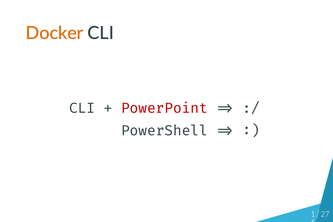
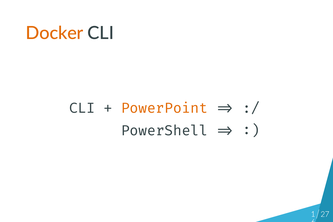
PowerPoint colour: red -> orange (164, 108)
